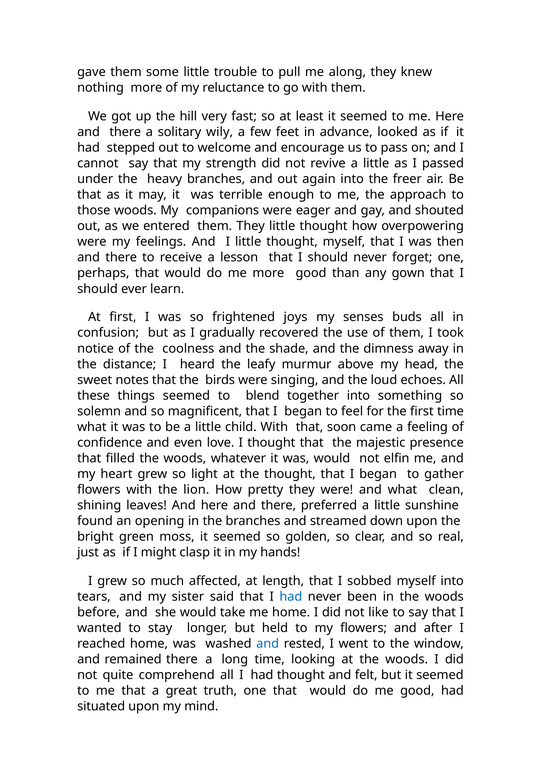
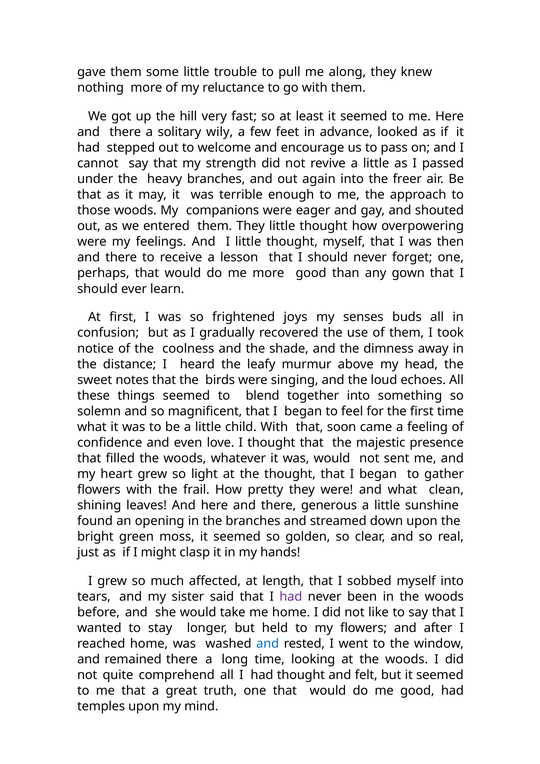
elfin: elfin -> sent (397, 458)
lion: lion -> frail (196, 490)
preferred: preferred -> generous (329, 506)
had colour: blue -> purple (291, 597)
situated: situated -> temples (101, 707)
